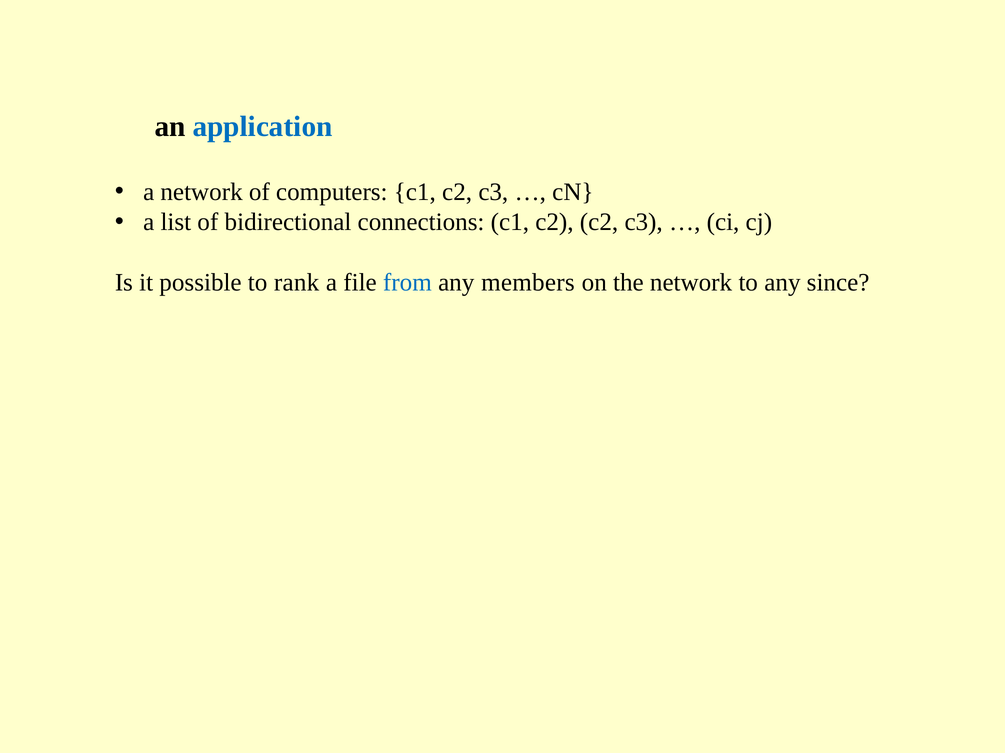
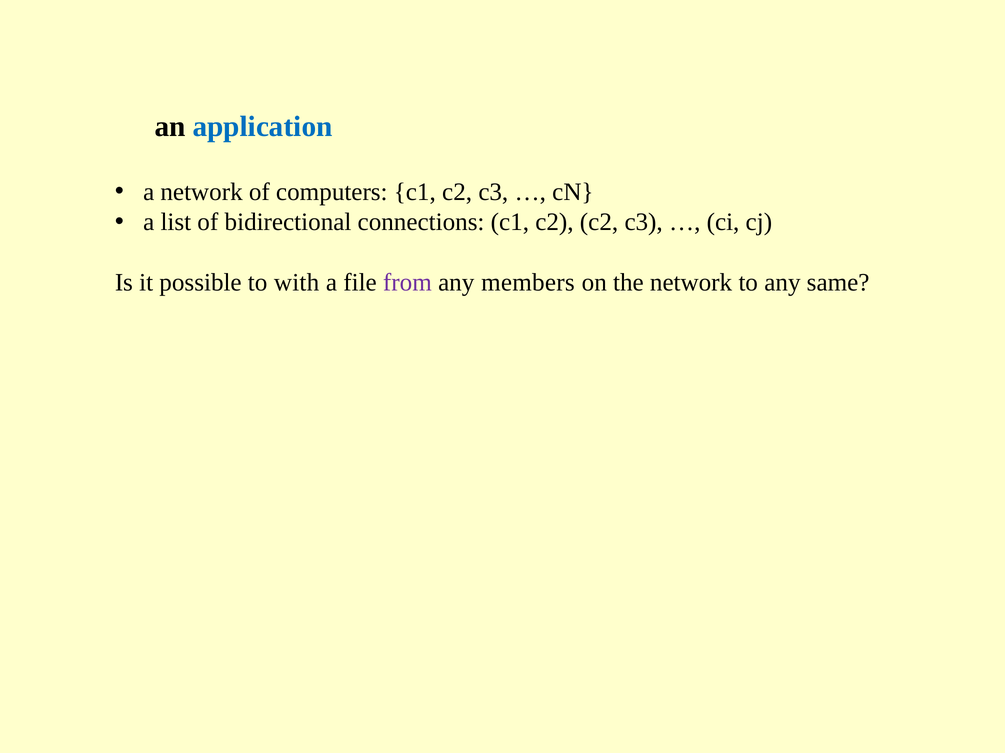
rank: rank -> with (297, 283)
from colour: blue -> purple (407, 283)
since: since -> same (838, 283)
